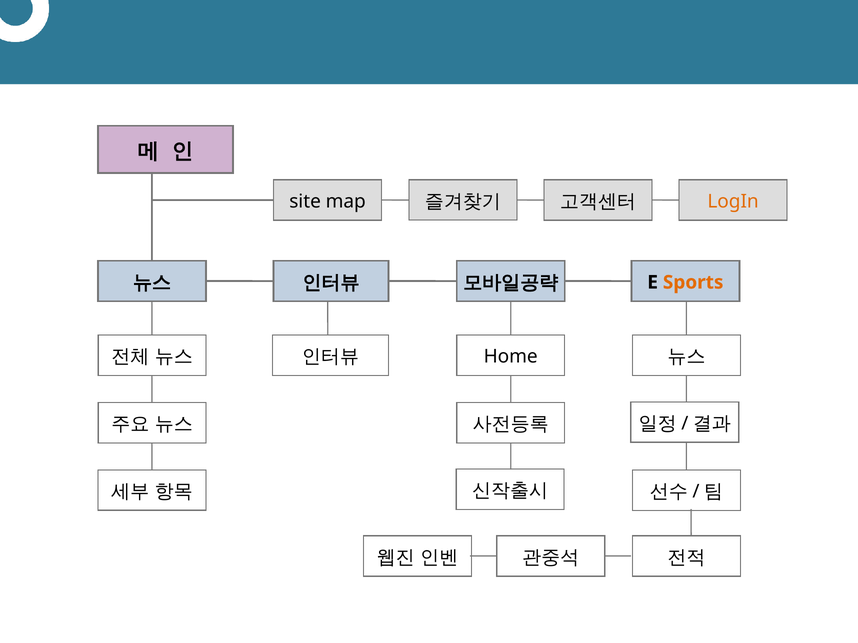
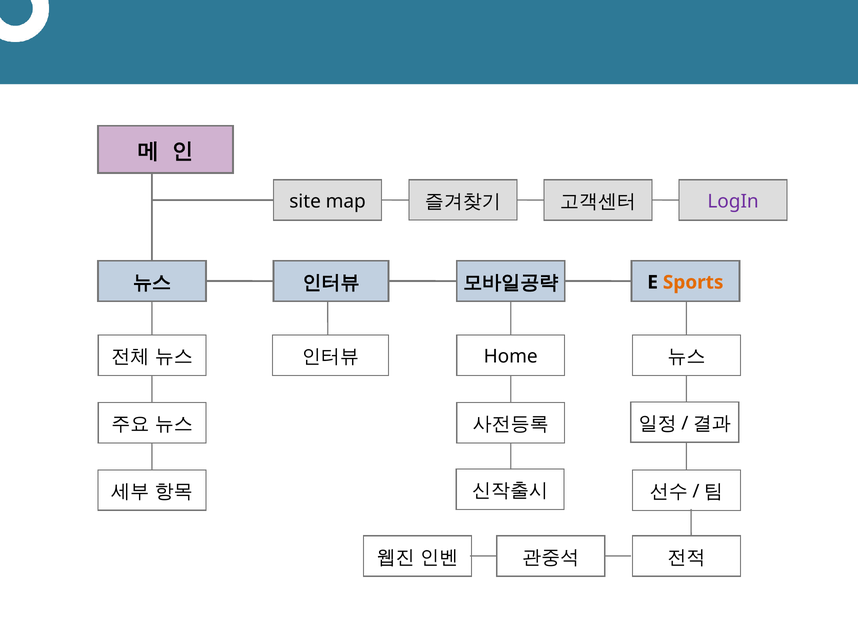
LogIn colour: orange -> purple (733, 202)
